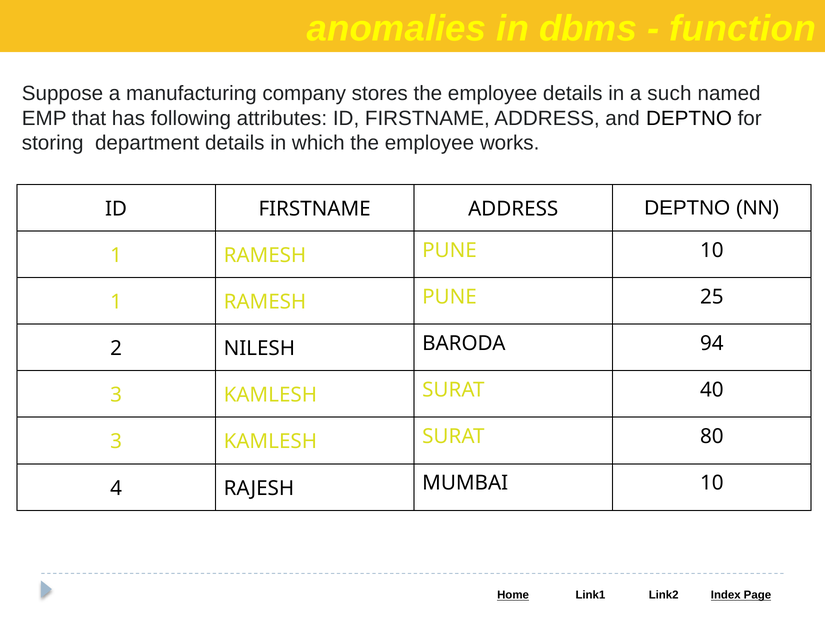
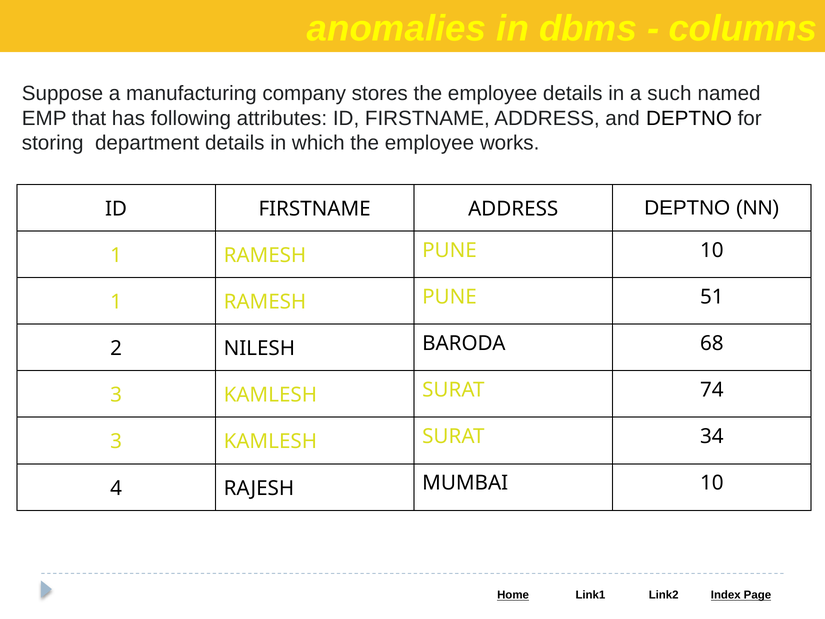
function: function -> columns (743, 29)
25: 25 -> 51 (712, 297)
94: 94 -> 68 (712, 343)
40: 40 -> 74 (712, 390)
80: 80 -> 34 (712, 436)
